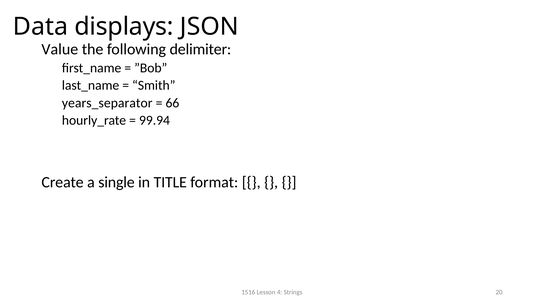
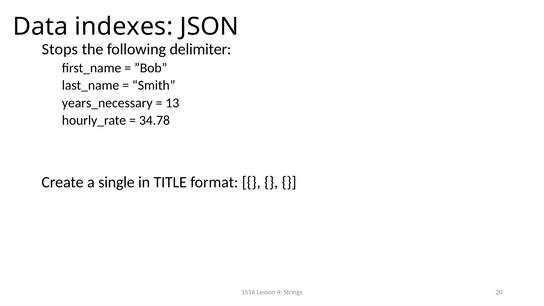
displays: displays -> indexes (124, 27)
Value: Value -> Stops (60, 49)
years_separator: years_separator -> years_necessary (107, 103)
66: 66 -> 13 (172, 103)
99.94: 99.94 -> 34.78 (154, 120)
